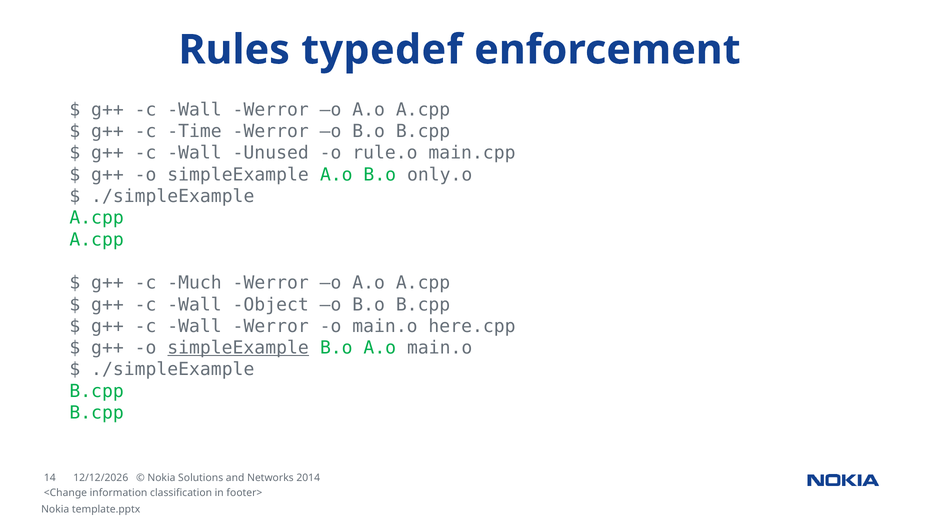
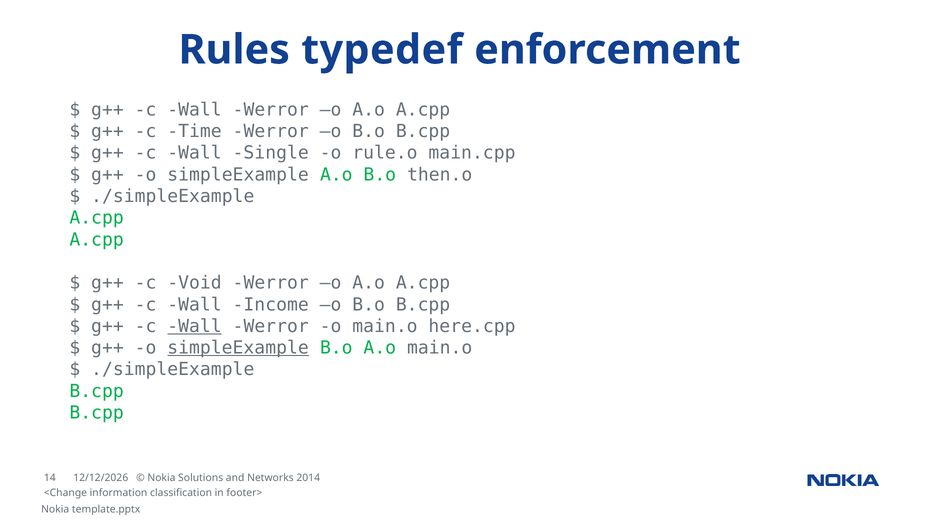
Unused: Unused -> Single (271, 153)
only.o: only.o -> then.o (440, 175)
Much: Much -> Void (194, 283)
Object: Object -> Income (271, 305)
Wall underline: none -> present (194, 326)
